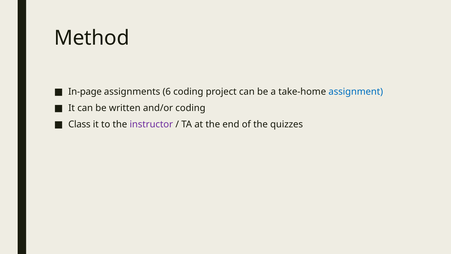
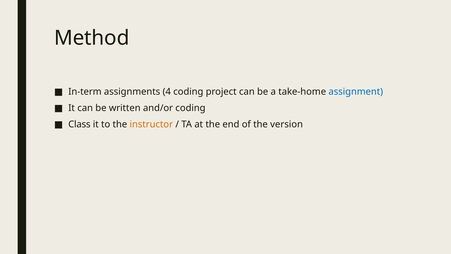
In-page: In-page -> In-term (85, 92)
6: 6 -> 4 (167, 92)
instructor colour: purple -> orange (151, 124)
quizzes: quizzes -> version (287, 124)
